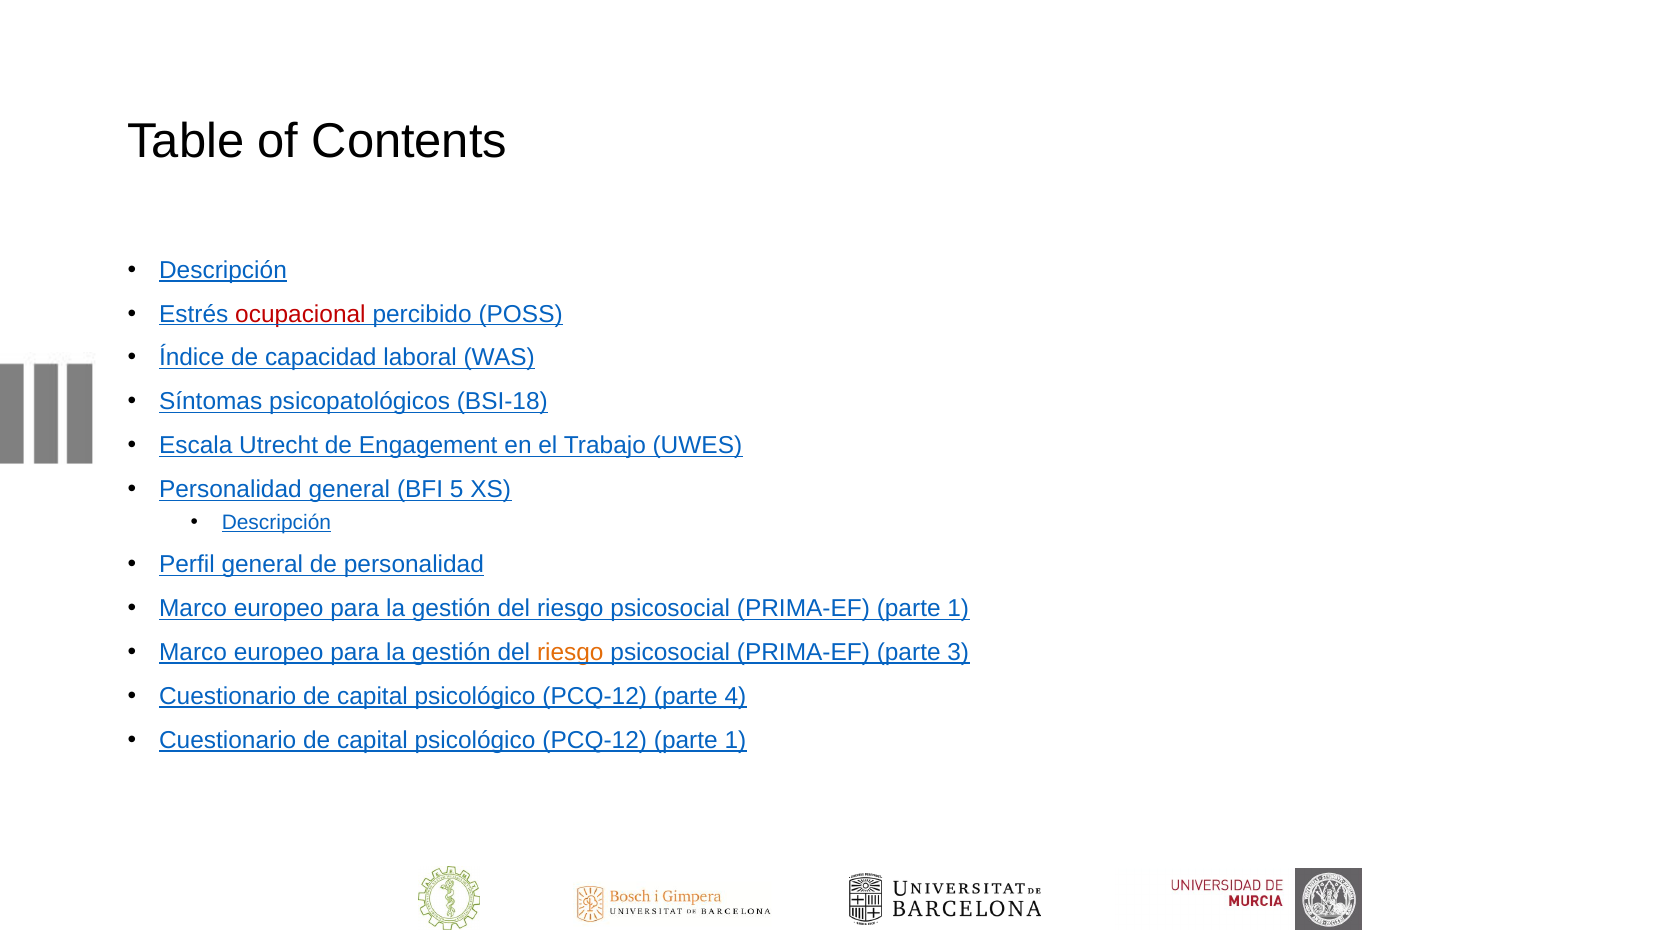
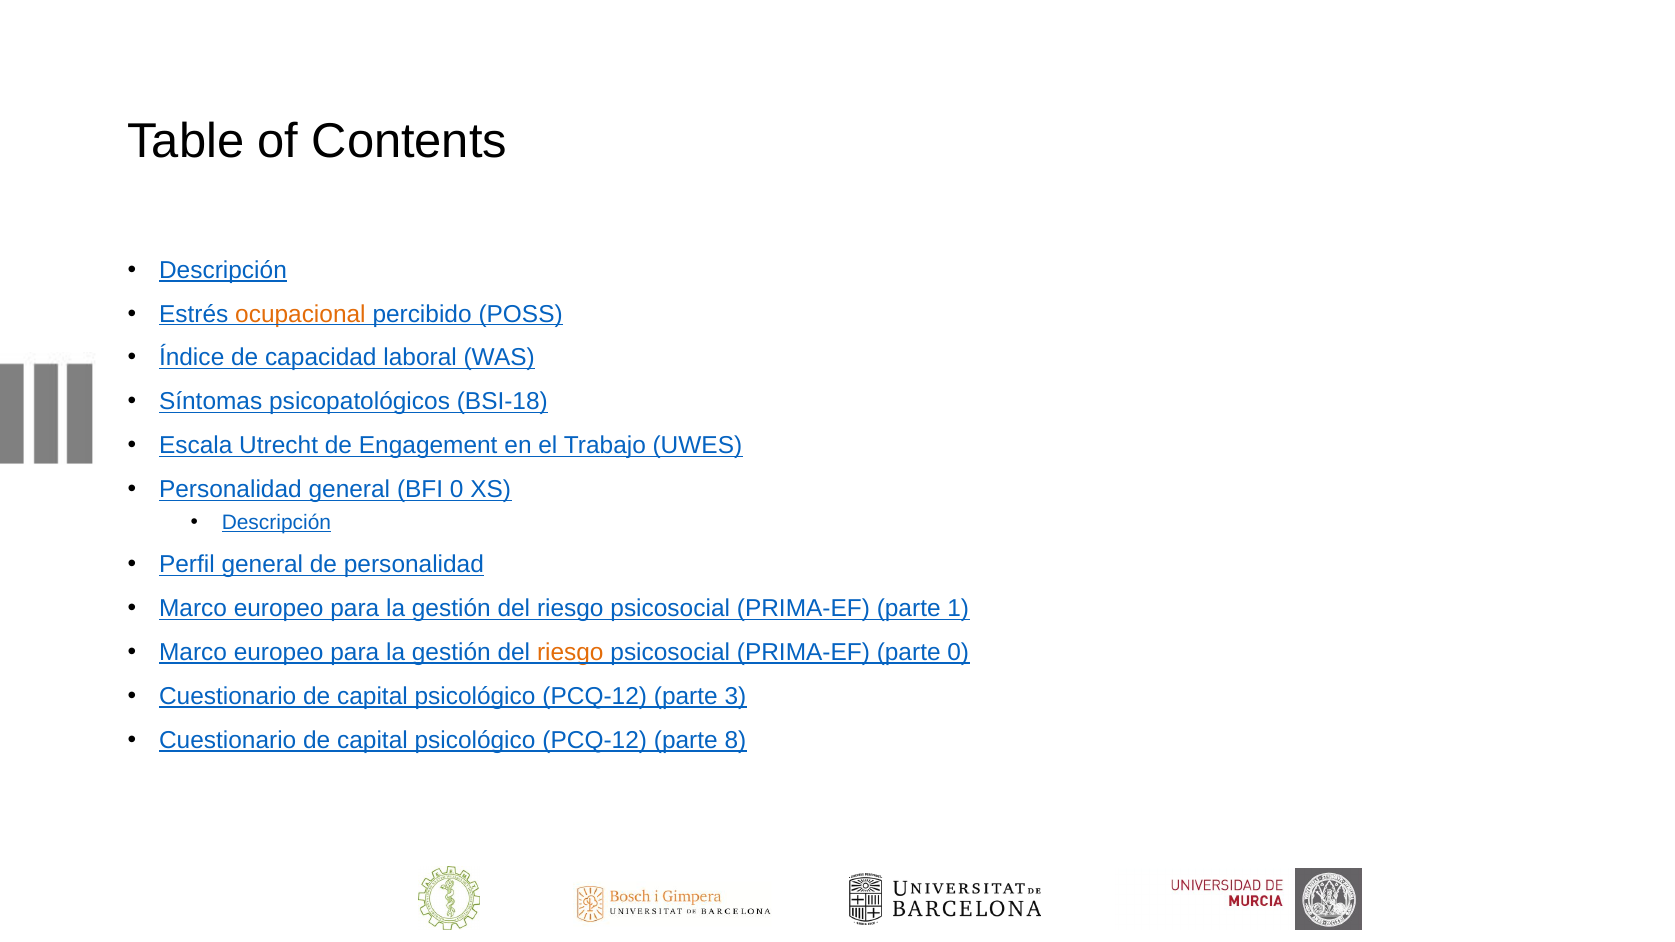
ocupacional colour: red -> orange (300, 314)
BFI 5: 5 -> 0 (457, 489)
parte 3: 3 -> 0 (958, 652)
4: 4 -> 3 (735, 696)
PCQ-12 parte 1: 1 -> 8 (735, 740)
